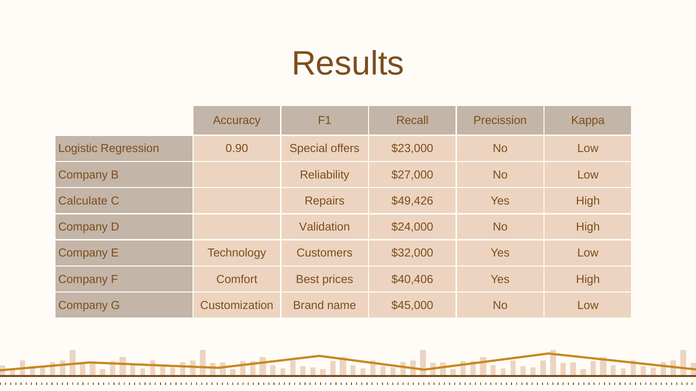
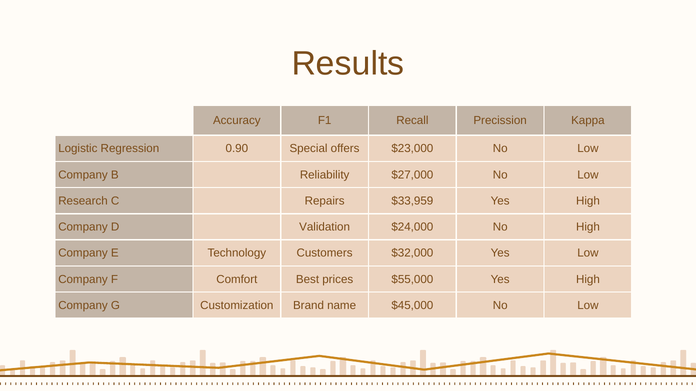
Calculate: Calculate -> Research (83, 201)
$49,426: $49,426 -> $33,959 (412, 201)
$40,406: $40,406 -> $55,000 (412, 280)
